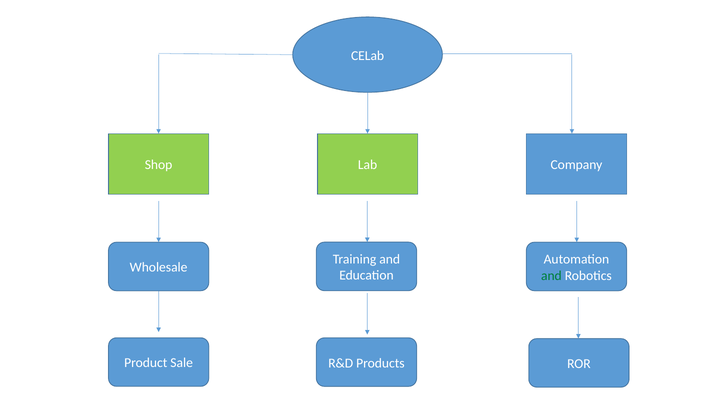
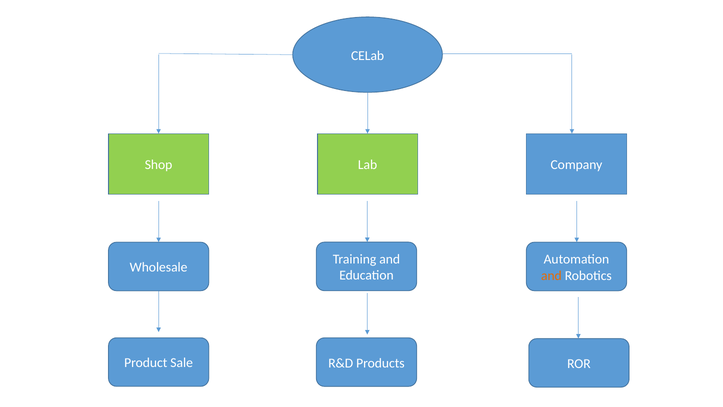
and colour: green -> orange (551, 275)
